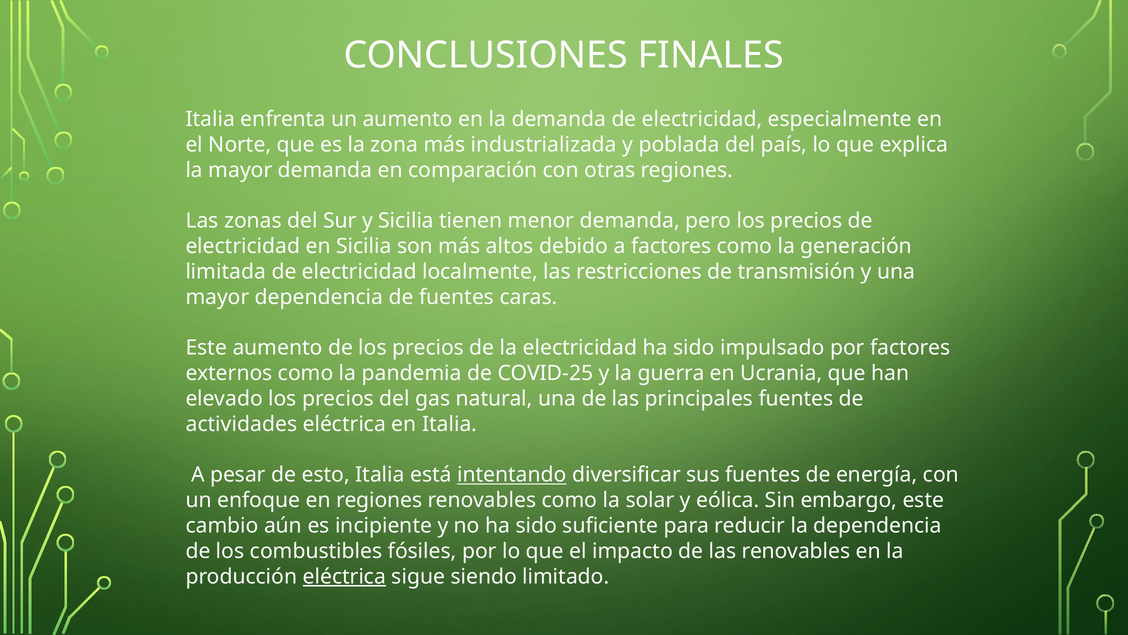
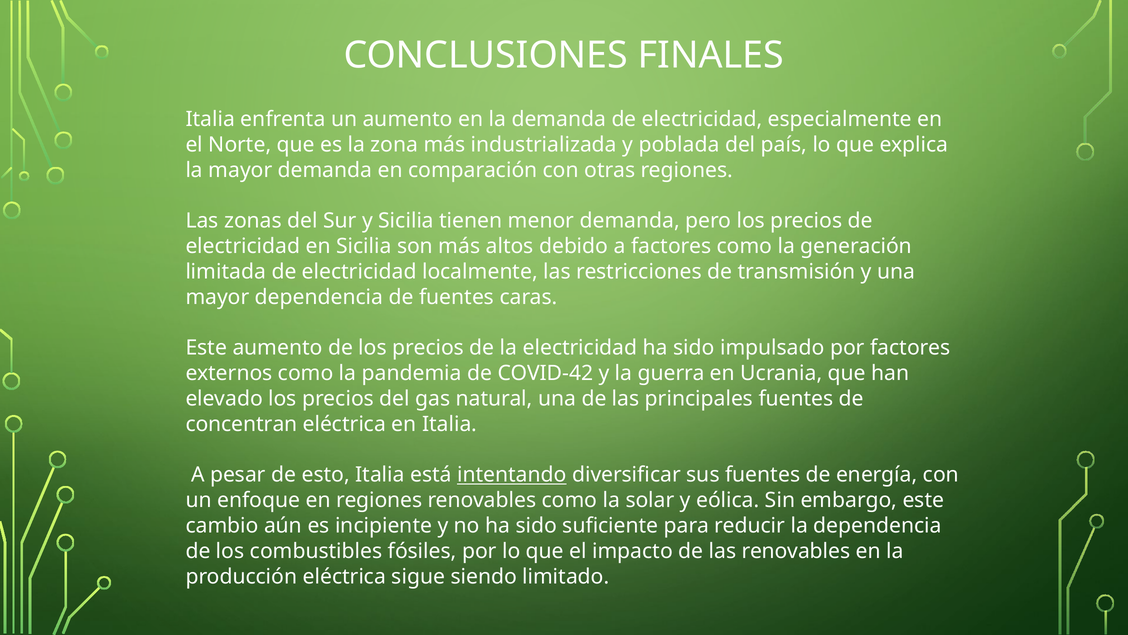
COVID-25: COVID-25 -> COVID-42 (545, 373)
actividades: actividades -> concentran (242, 424)
eléctrica underline: present -> none (344, 576)
